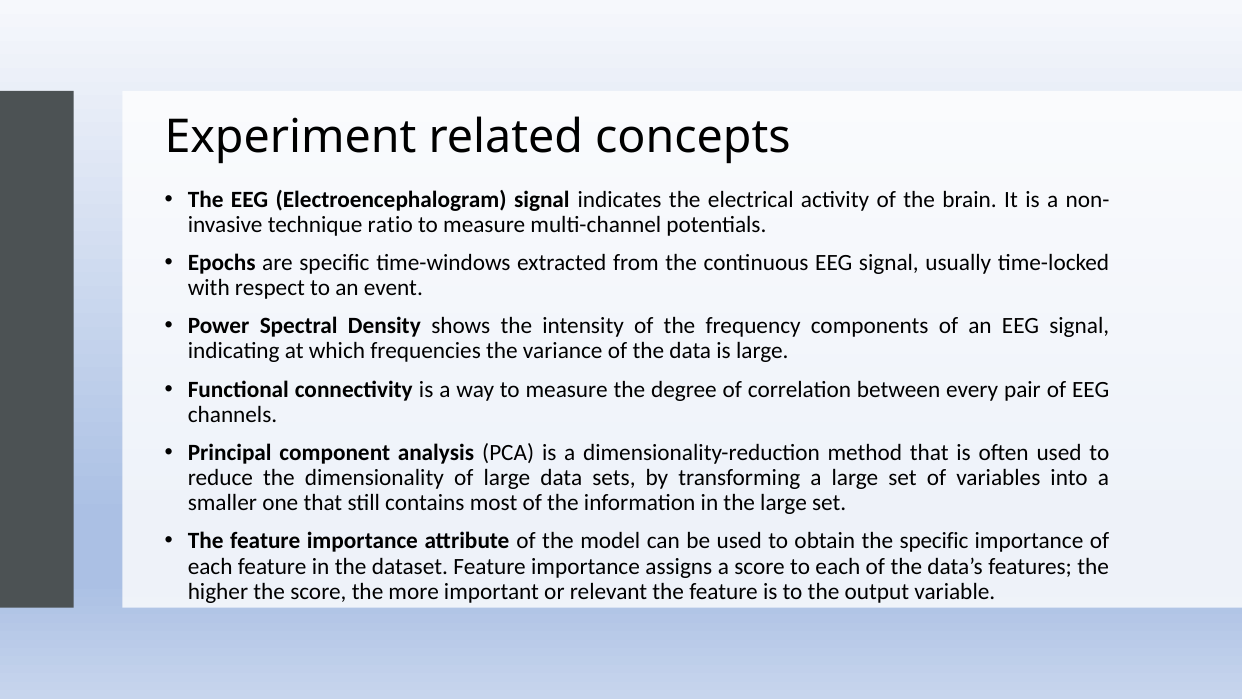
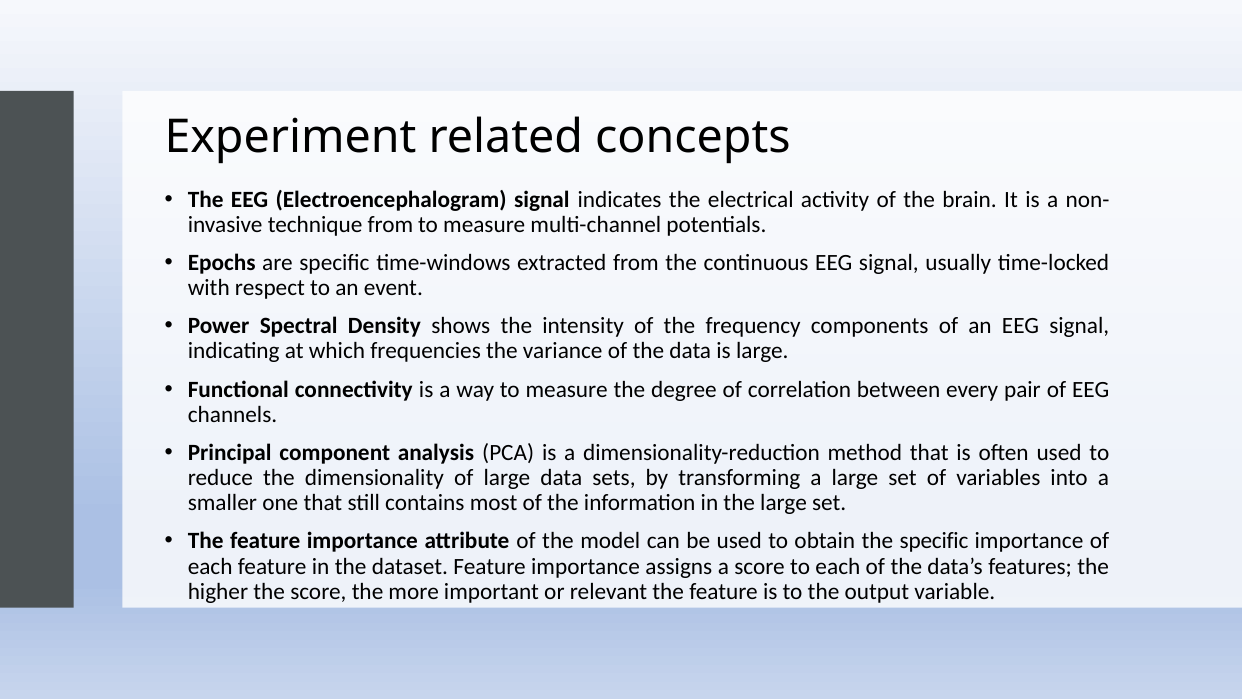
technique ratio: ratio -> from (390, 225)
